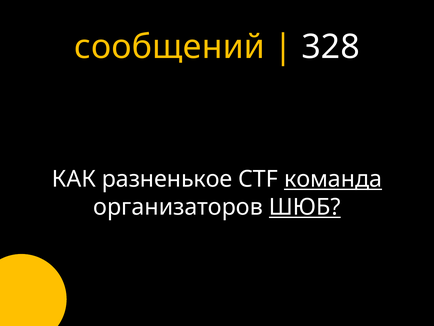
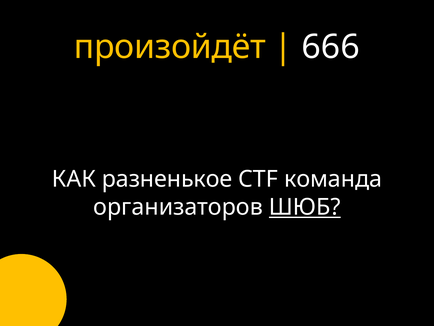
сообщений: сообщений -> произойдёт (170, 47)
328: 328 -> 666 (331, 47)
команда underline: present -> none (333, 179)
